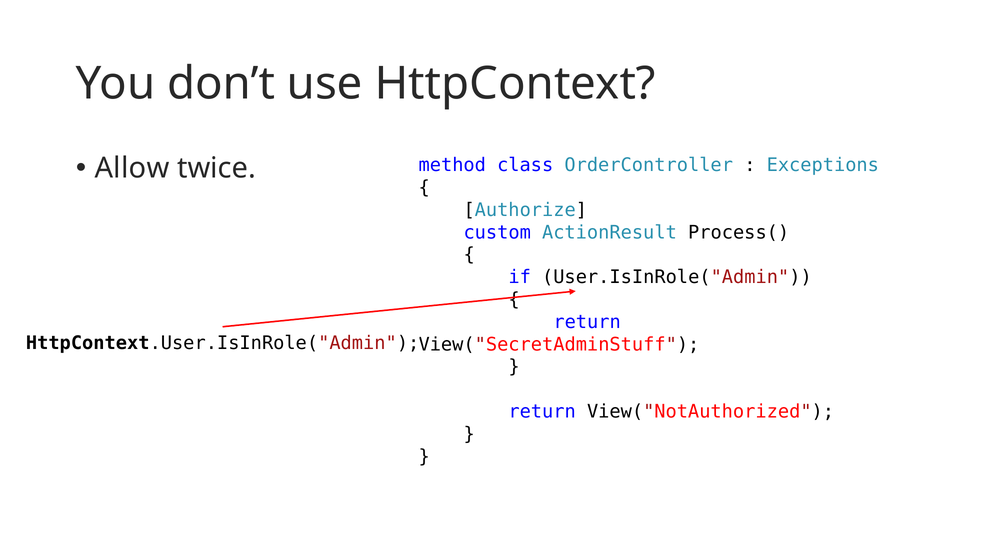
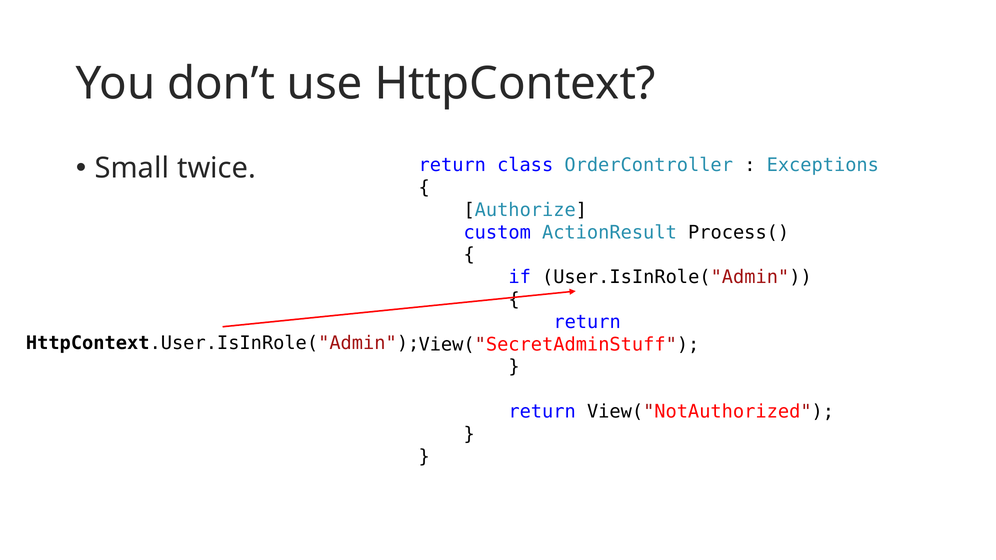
Allow: Allow -> Small (132, 168)
twice method: method -> return (452, 165)
